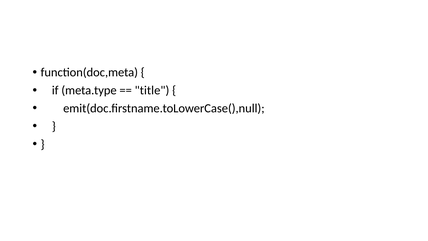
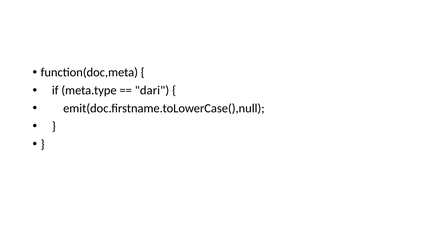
title: title -> dari (152, 90)
